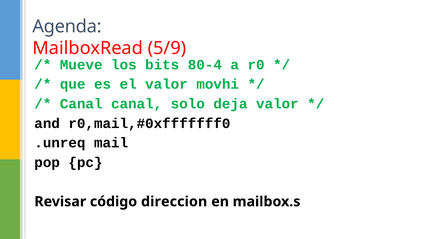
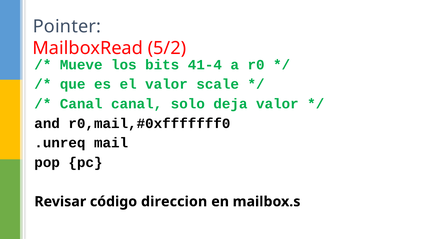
Agenda: Agenda -> Pointer (67, 27)
5/9: 5/9 -> 5/2 (167, 48)
80-4: 80-4 -> 41-4 (205, 65)
movhi: movhi -> scale (218, 84)
